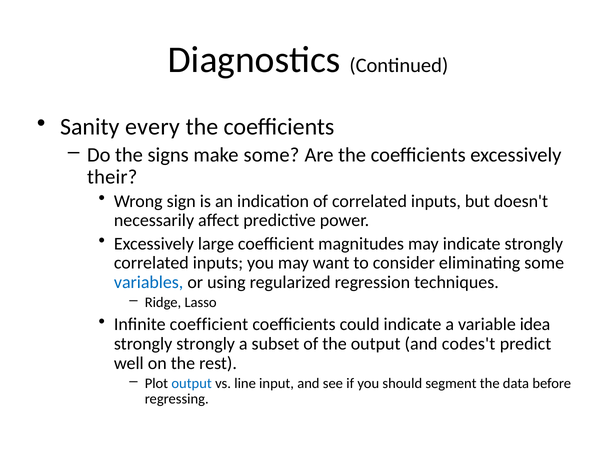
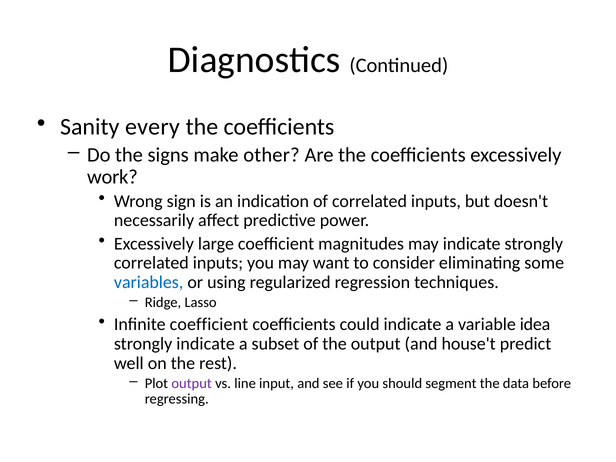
make some: some -> other (271, 155)
their: their -> work (112, 177)
strongly strongly: strongly -> indicate (206, 344)
codes't: codes't -> house't (469, 344)
output colour: blue -> purple (192, 383)
